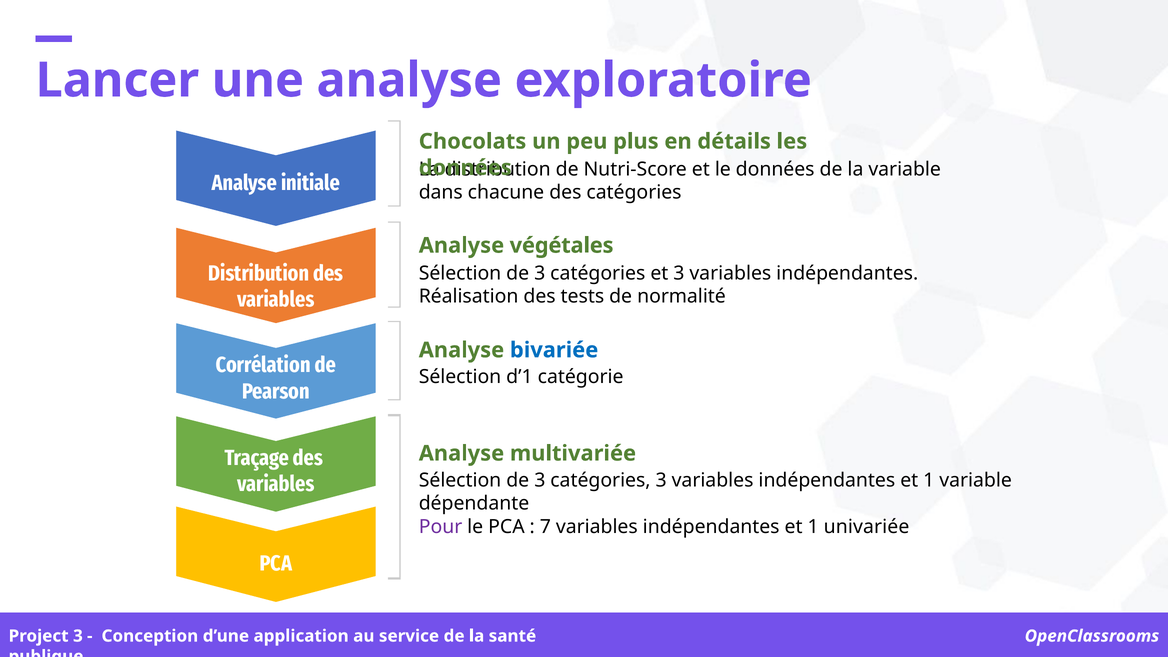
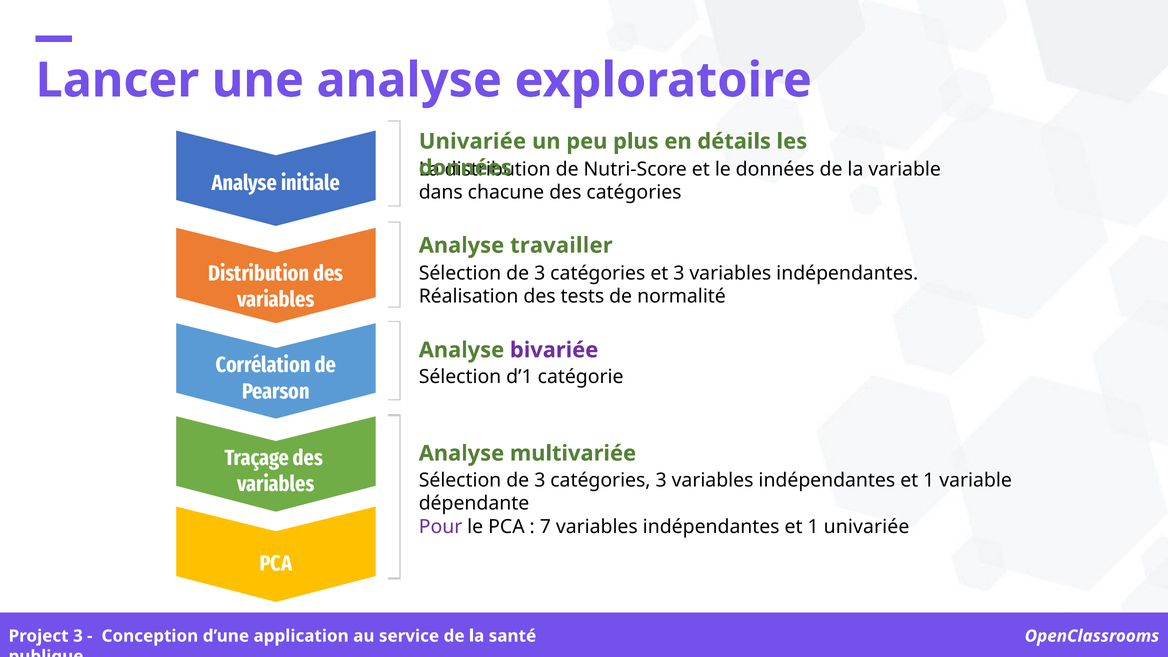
Chocolats: Chocolats -> Univariée (472, 141)
végétales: végétales -> travailler (561, 246)
bivariée colour: blue -> purple (554, 350)
